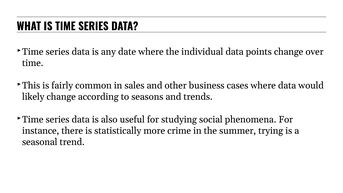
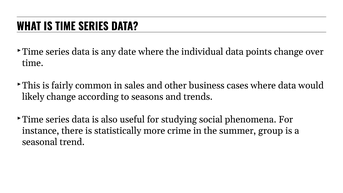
trying: trying -> group (271, 130)
